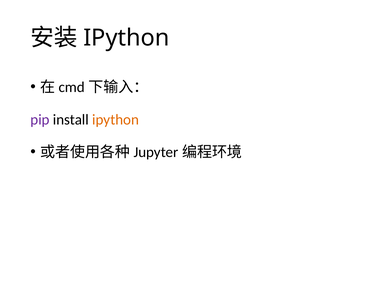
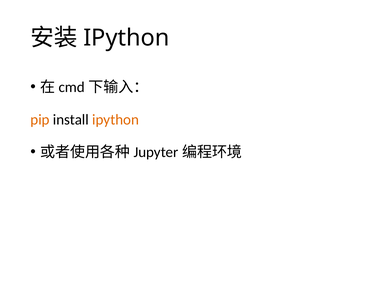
pip colour: purple -> orange (40, 120)
